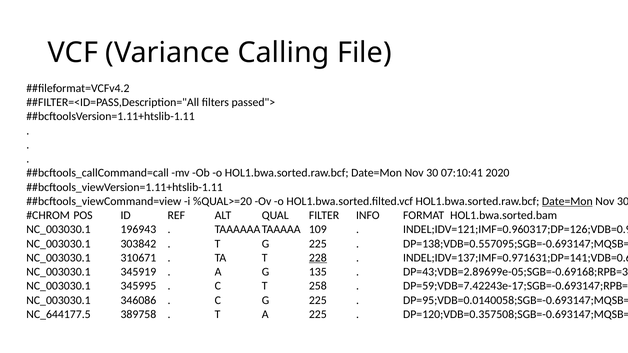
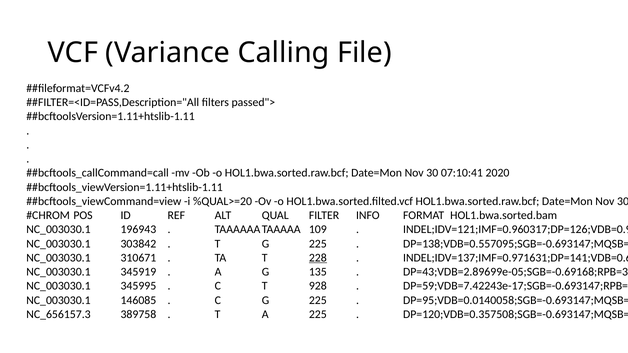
Date=Mon underline: present -> none (567, 201)
258: 258 -> 928 (318, 286)
346086: 346086 -> 146085 (138, 300)
NC_644177.5: NC_644177.5 -> NC_656157.3 (59, 314)
